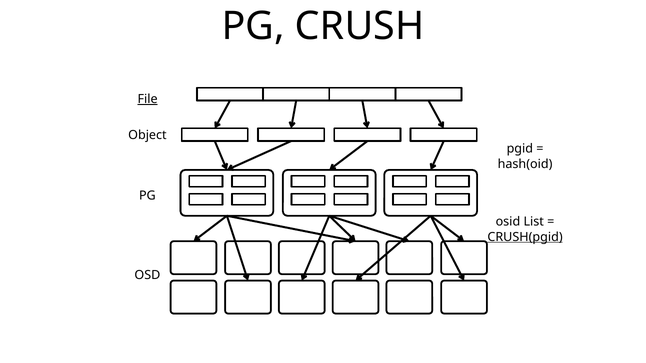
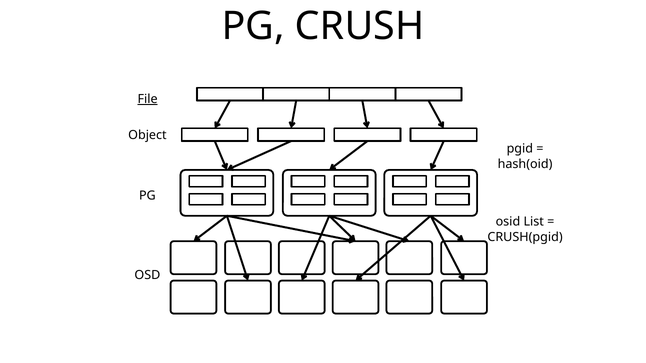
CRUSH(pgid underline: present -> none (525, 237)
